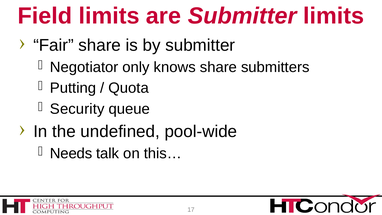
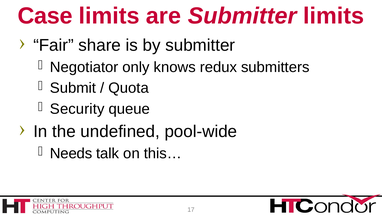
Field: Field -> Case (45, 16)
knows share: share -> redux (218, 67)
Putting: Putting -> Submit (73, 88)
